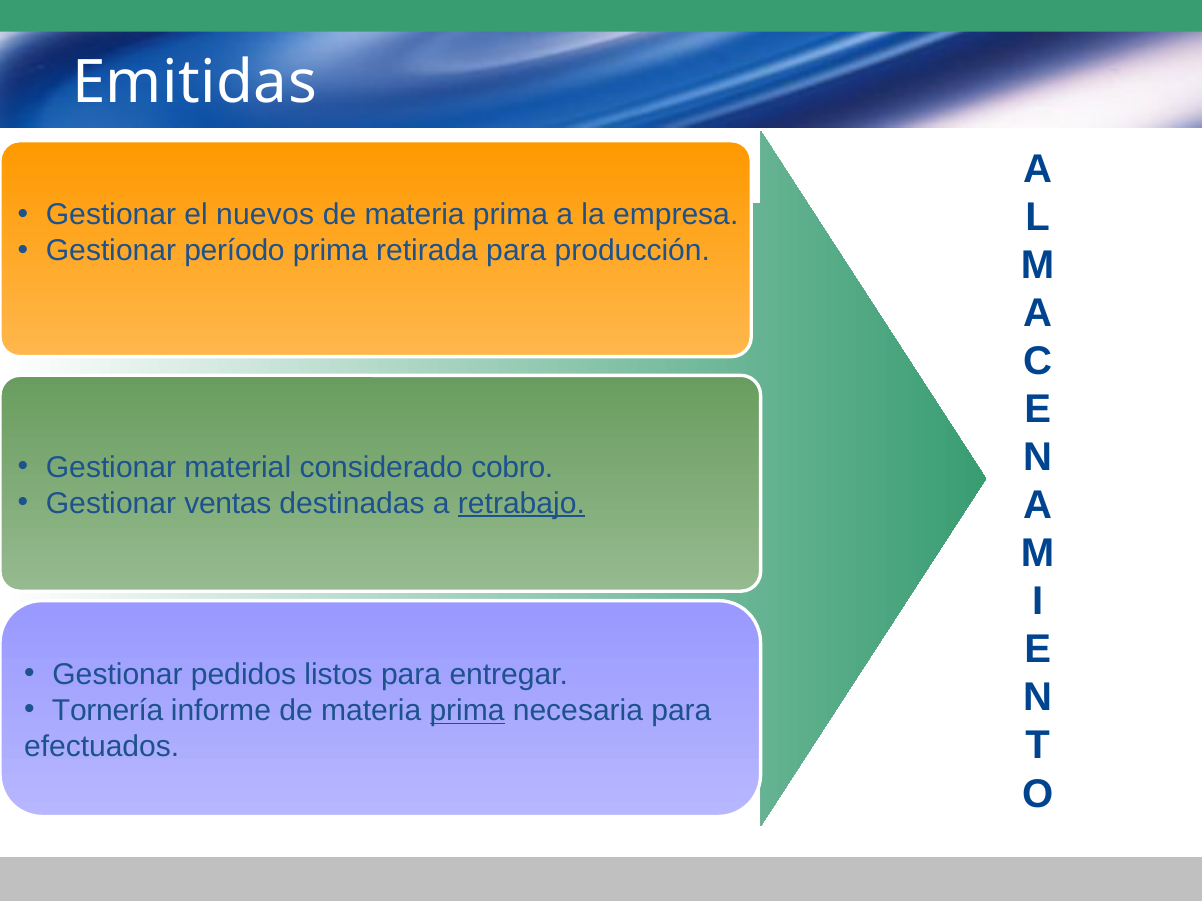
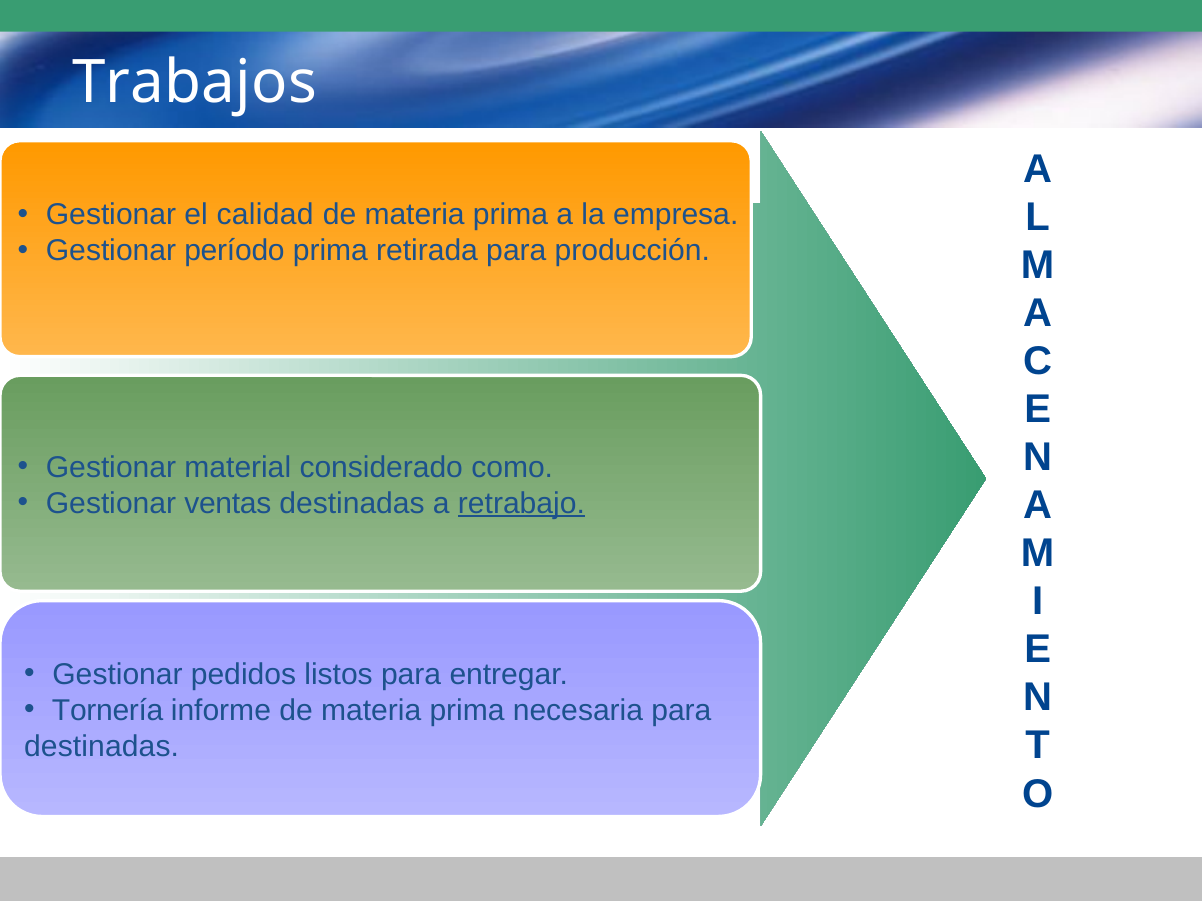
Emitidas: Emitidas -> Trabajos (195, 83)
nuevos: nuevos -> calidad (265, 215)
cobro: cobro -> como (512, 468)
prima underline: present -> none (467, 711)
efectuados: efectuados -> destinadas (102, 747)
